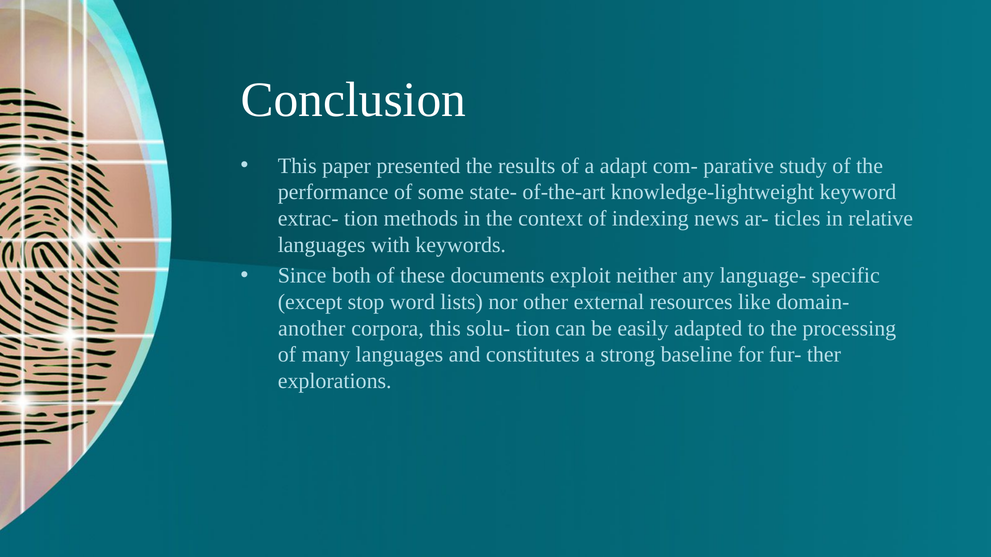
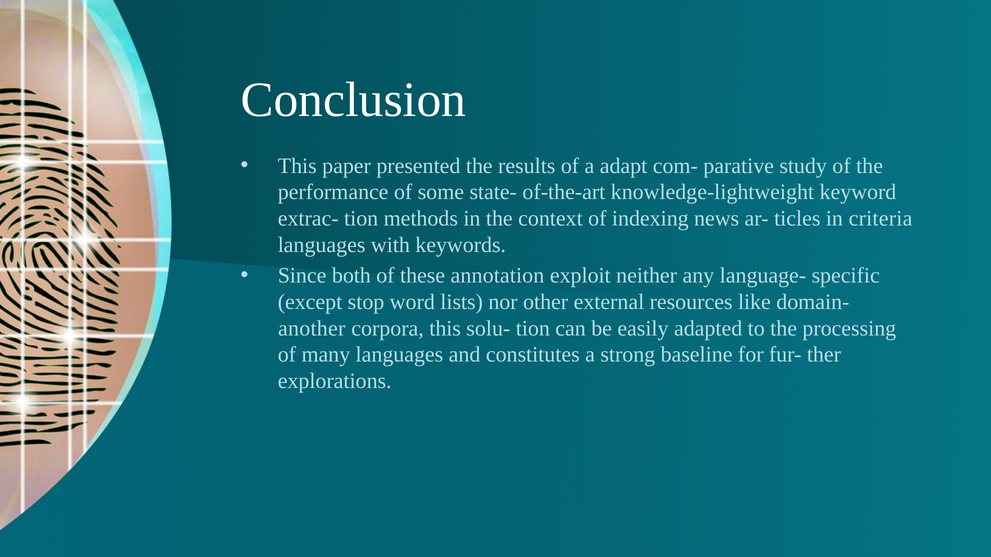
relative: relative -> criteria (881, 219)
documents: documents -> annotation (497, 276)
